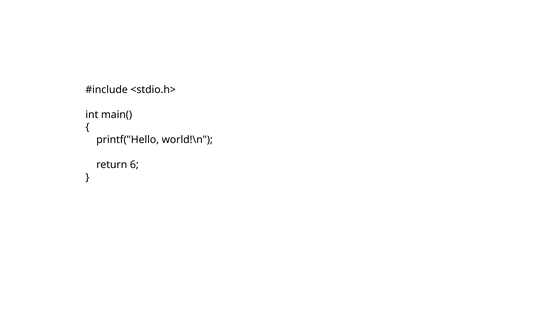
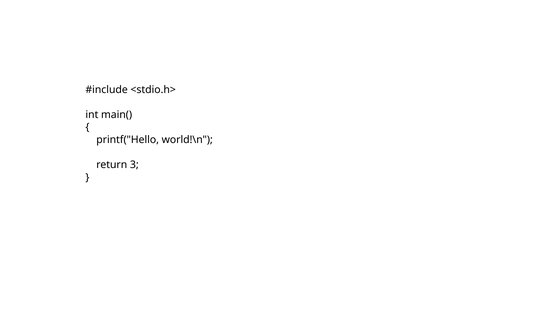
6: 6 -> 3 (134, 165)
